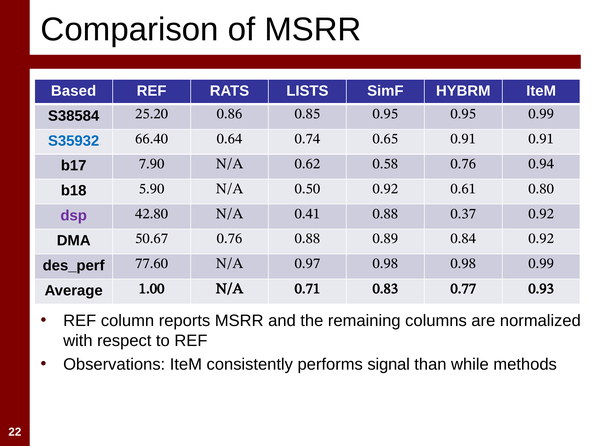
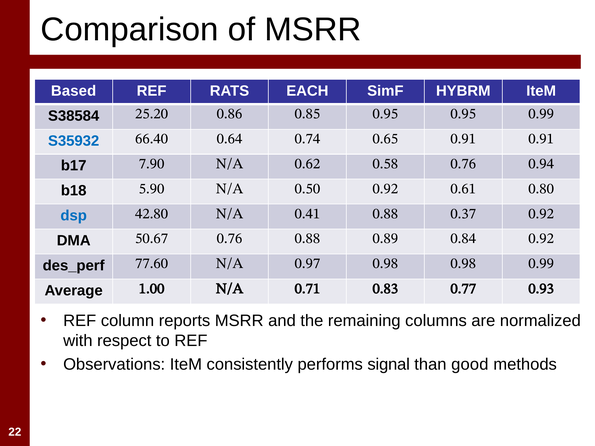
LISTS: LISTS -> EACH (307, 91)
dsp colour: purple -> blue (74, 216)
while: while -> good (470, 365)
